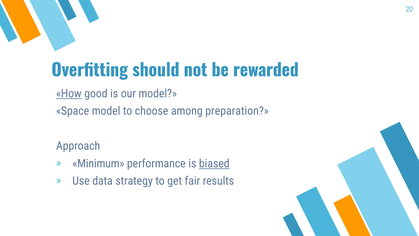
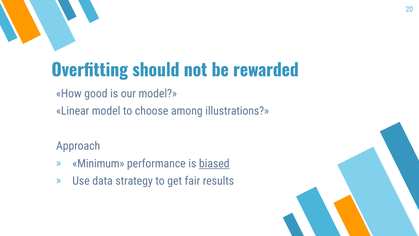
How underline: present -> none (69, 93)
Space: Space -> Linear (73, 111)
preparation: preparation -> illustrations (237, 111)
